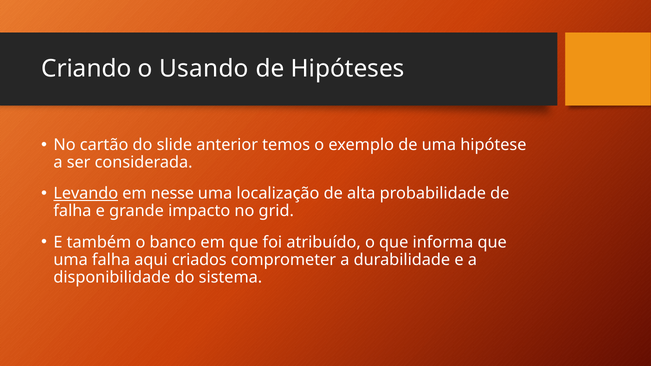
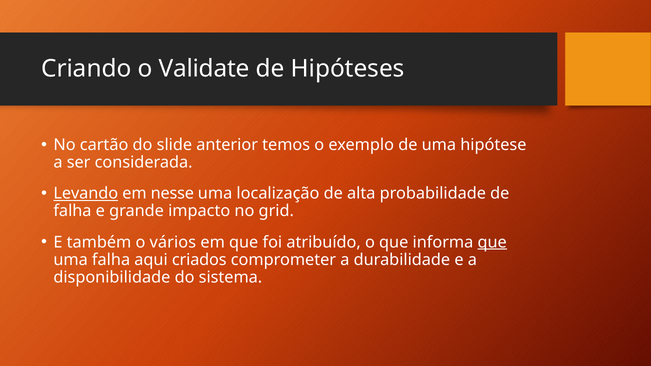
Usando: Usando -> Validate (204, 69)
banco: banco -> vários (173, 242)
que underline: none -> present (492, 242)
